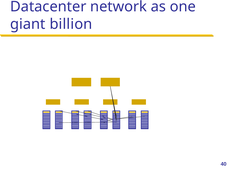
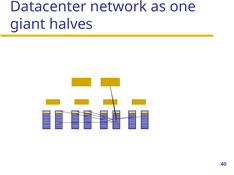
billion: billion -> halves (71, 24)
